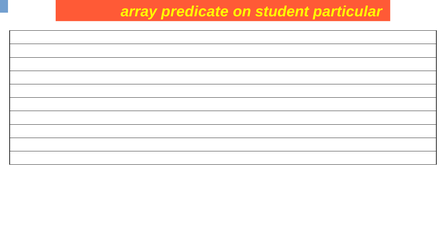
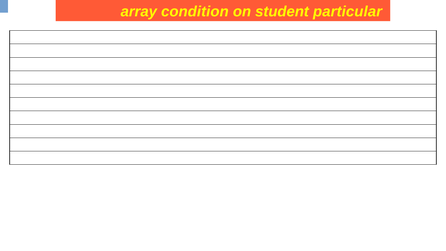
predicate: predicate -> condition (195, 12)
